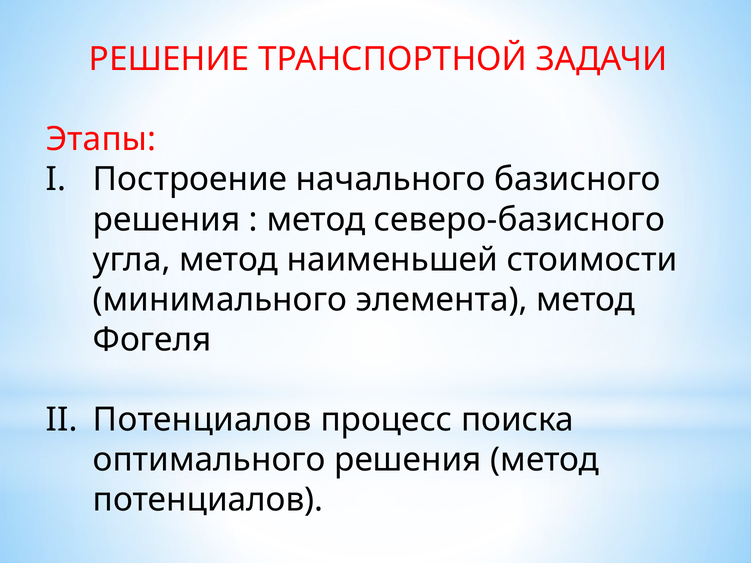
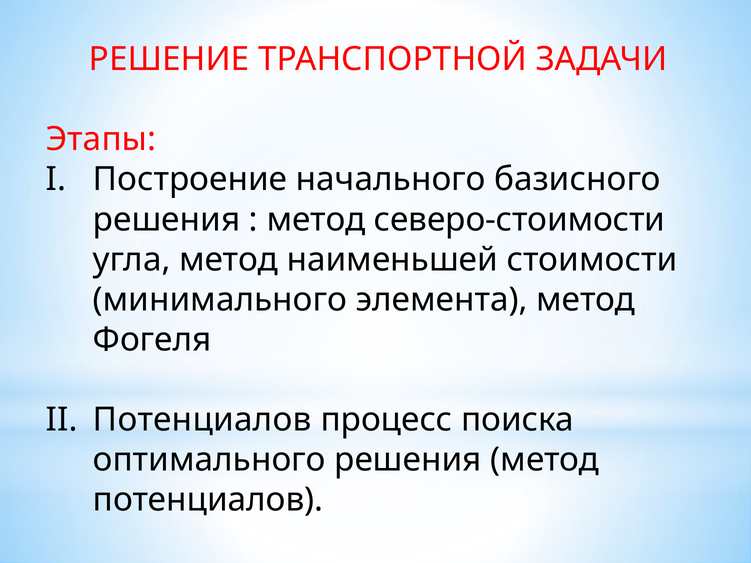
северо-базисного: северо-базисного -> северо-стоимости (520, 220)
